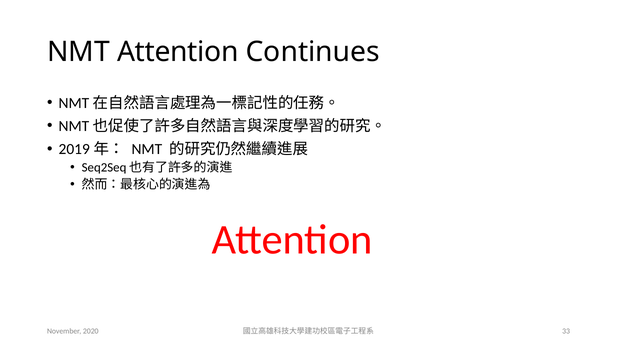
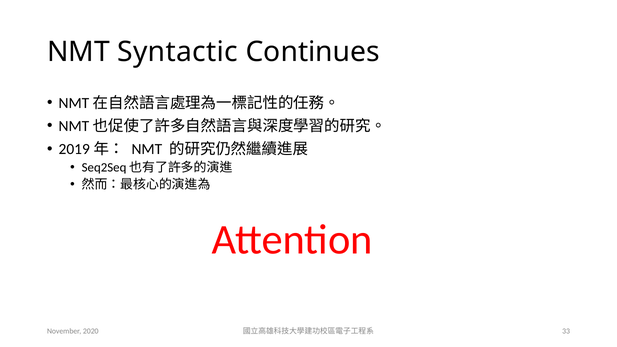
NMT Attention: Attention -> Syntactic (178, 52)
